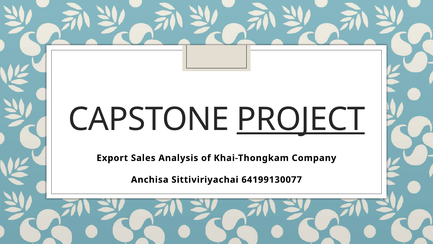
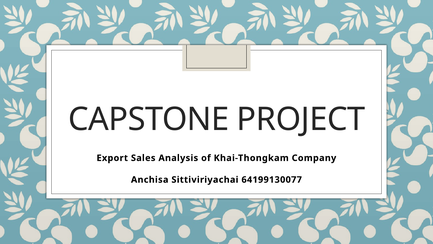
PROJECT underline: present -> none (301, 119)
